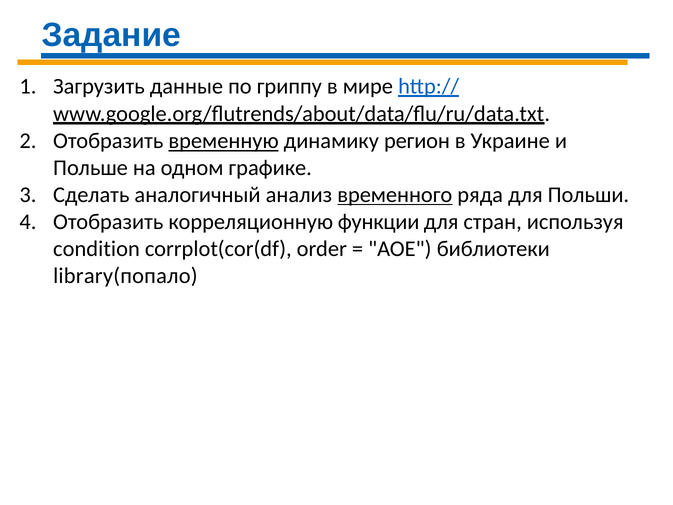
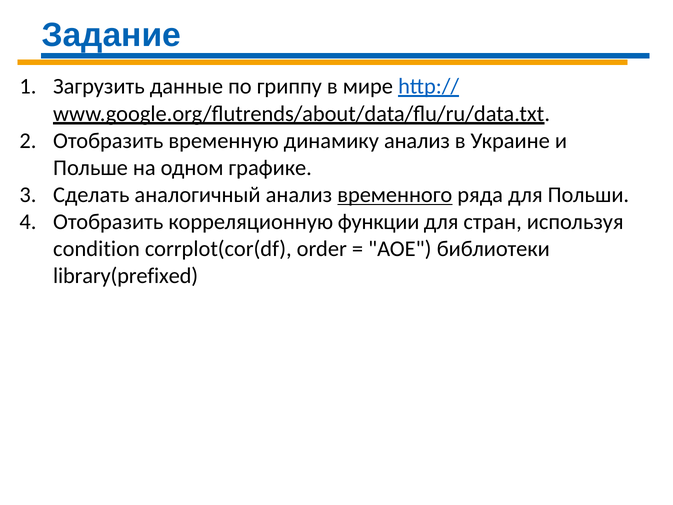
временную underline: present -> none (224, 141)
динамику регион: регион -> анализ (417, 141)
library(попало: library(попало -> library(prefixed (126, 276)
